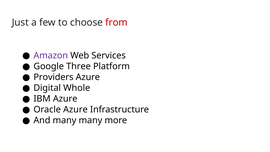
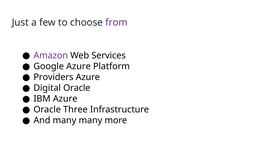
from colour: red -> purple (116, 22)
Google Three: Three -> Azure (78, 66)
Digital Whole: Whole -> Oracle (77, 88)
Oracle Azure: Azure -> Three (75, 109)
